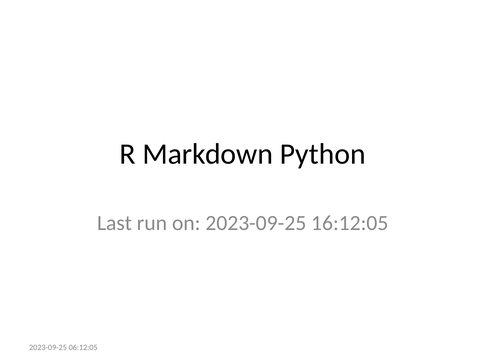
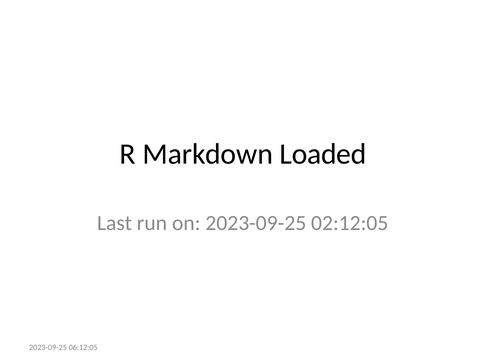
Python: Python -> Loaded (323, 154)
16:12:05: 16:12:05 -> 02:12:05 (350, 223)
